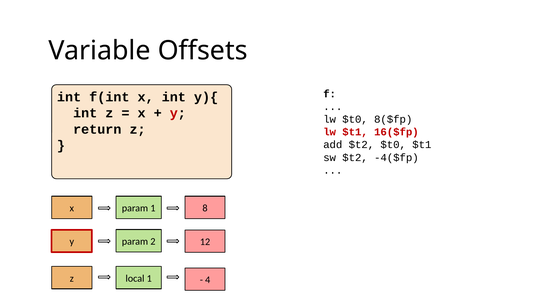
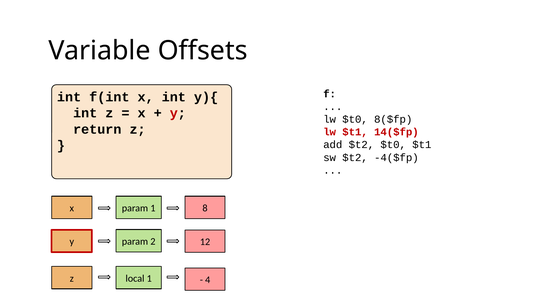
16($fp: 16($fp -> 14($fp (396, 132)
